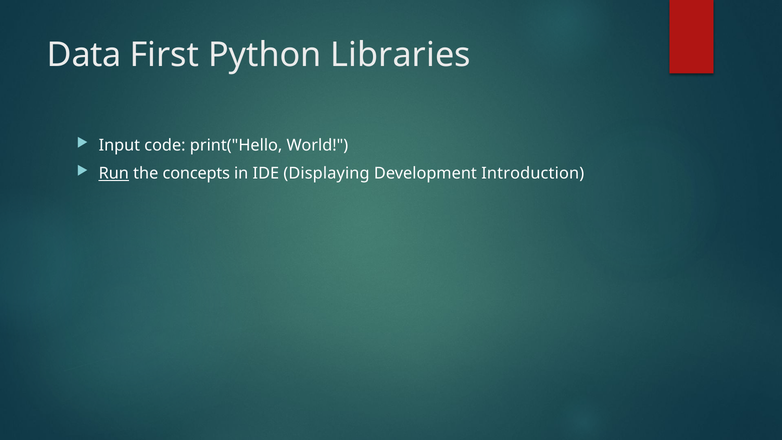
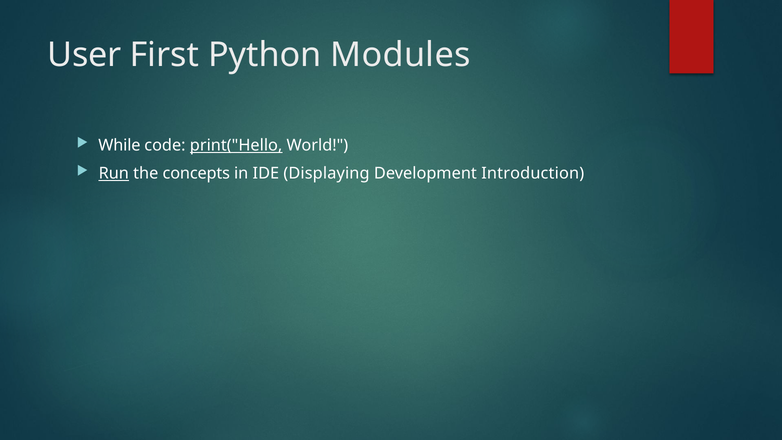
Data: Data -> User (84, 55)
Libraries: Libraries -> Modules (400, 55)
Input: Input -> While (119, 146)
print("Hello underline: none -> present (236, 146)
